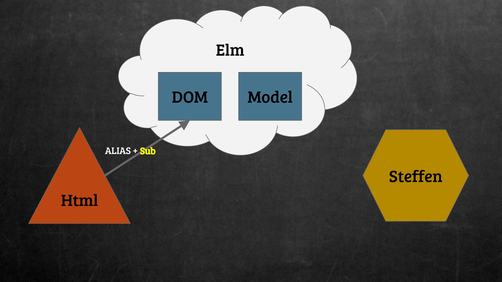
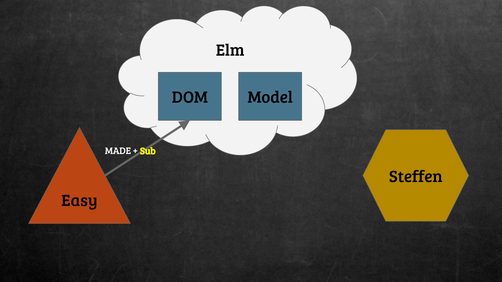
ALIAS: ALIAS -> MADE (118, 151)
Html: Html -> Easy (79, 201)
